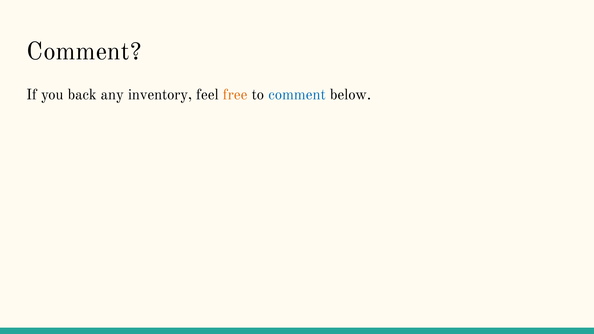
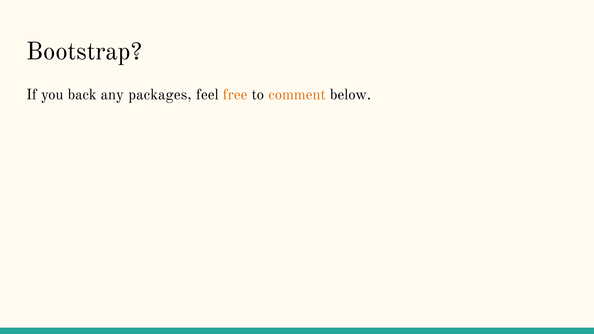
Comment: Comment -> Bootstrap (84, 51)
inventory: inventory -> packages (160, 95)
comment colour: blue -> orange (297, 95)
